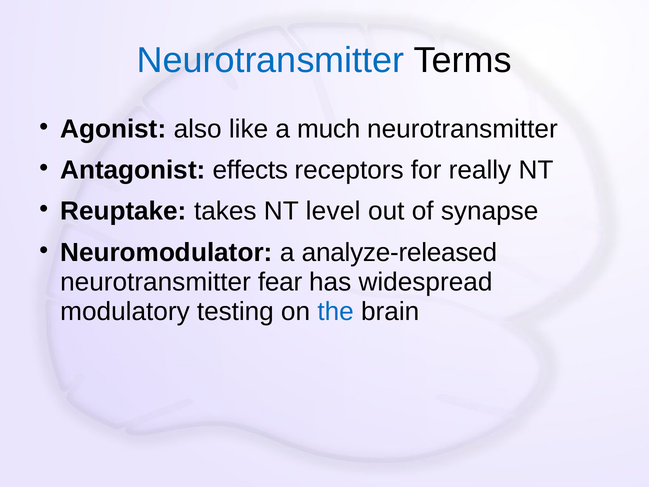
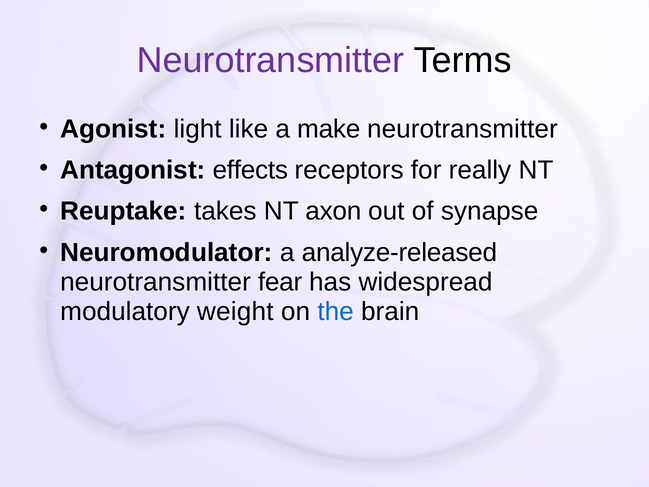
Neurotransmitter colour: blue -> purple (270, 60)
also: also -> light (198, 129)
much: much -> make (329, 129)
level: level -> axon (333, 211)
testing: testing -> weight (235, 312)
